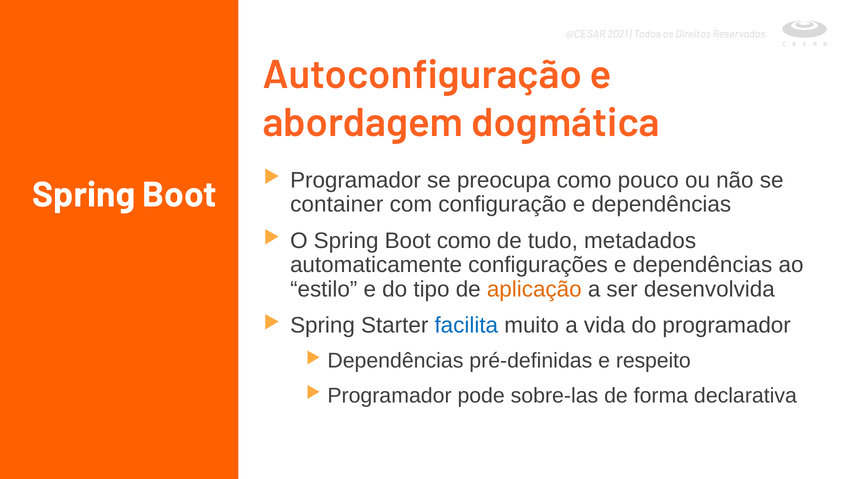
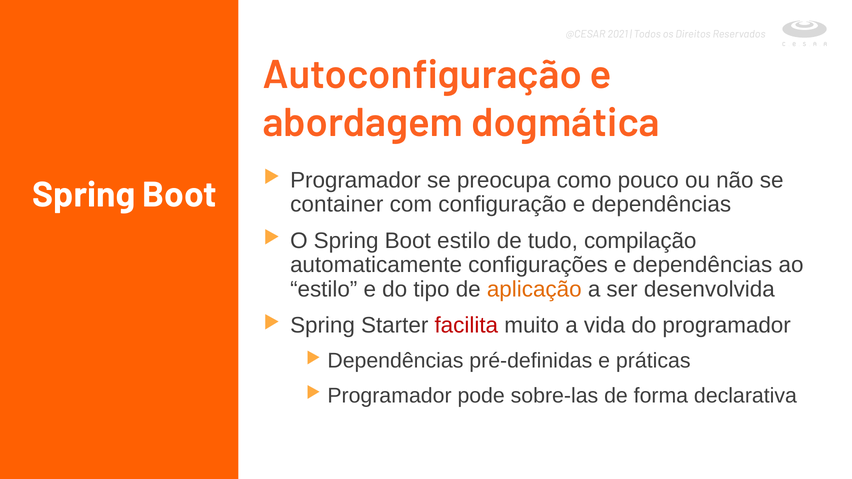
Boot como: como -> estilo (464, 241)
metadados: metadados -> compilação (640, 241)
facilita colour: blue -> red (466, 326)
respeito: respeito -> práticas (653, 361)
